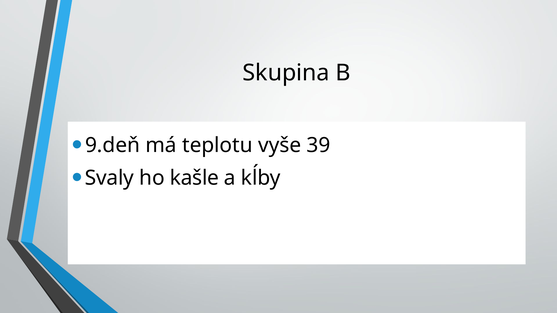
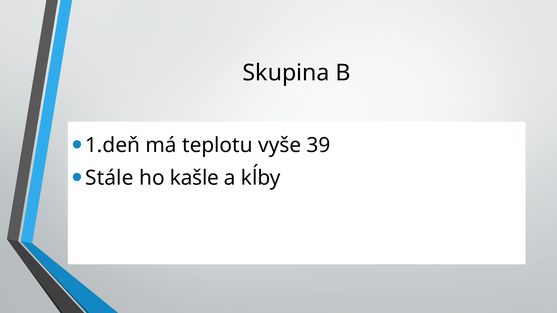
9.deň: 9.deň -> 1.deň (113, 146)
Svaly: Svaly -> Stále (109, 178)
